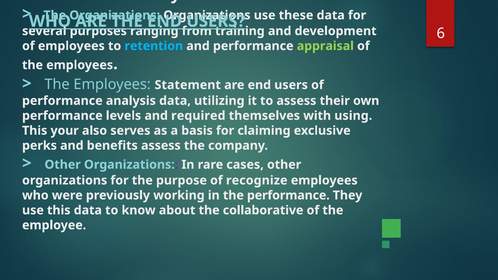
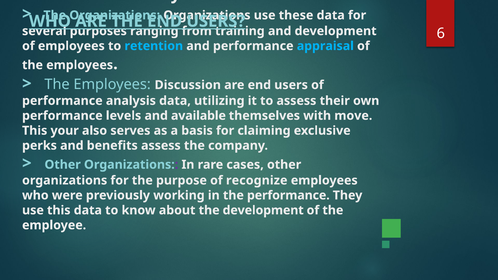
appraisal colour: light green -> light blue (325, 46)
Statement: Statement -> Discussion (188, 85)
required: required -> available (198, 116)
using: using -> move (353, 116)
the collaborative: collaborative -> development (263, 210)
